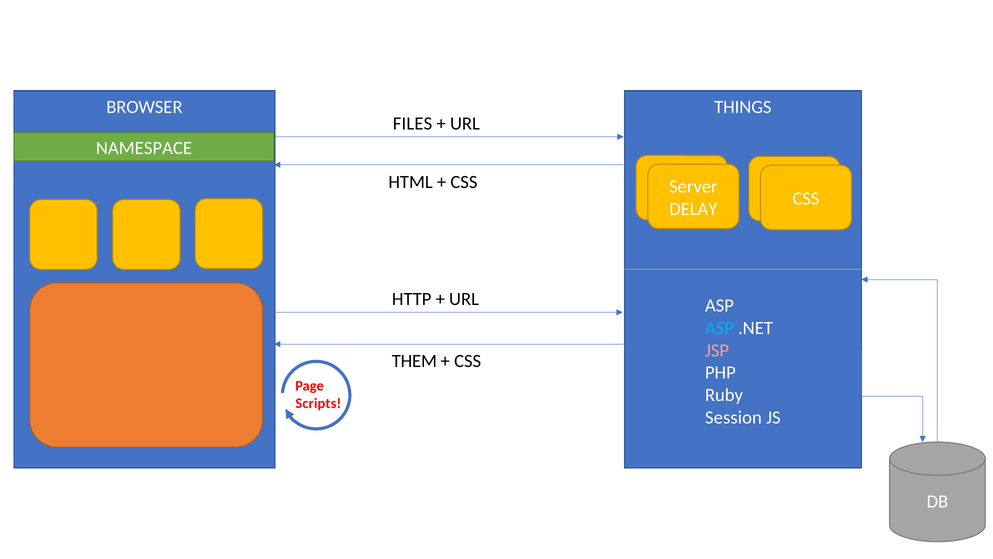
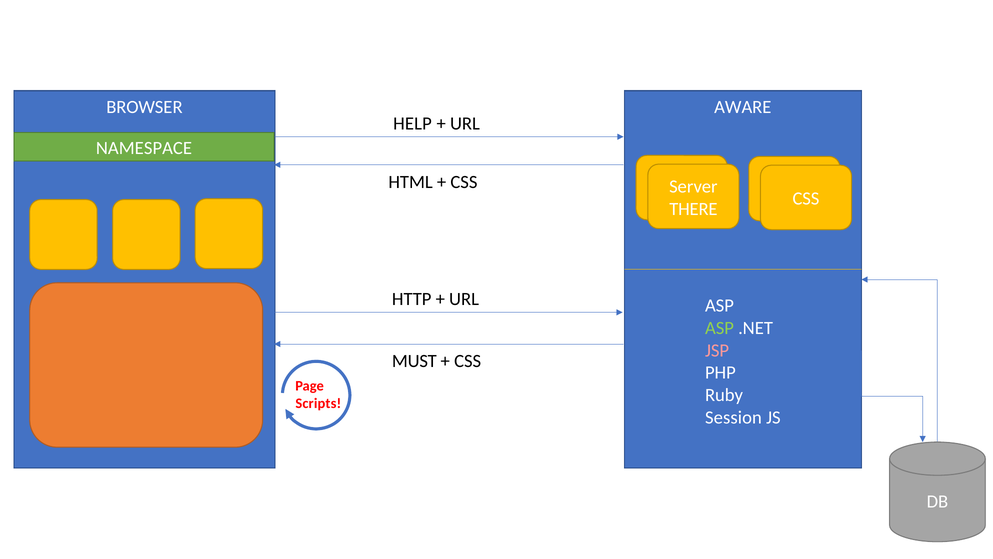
THINGS: THINGS -> AWARE (743, 107)
FILES: FILES -> HELP (413, 124)
DELAY: DELAY -> THERE (693, 209)
ASP colour: light blue -> light green (719, 328)
THEM: THEM -> MUST (414, 361)
